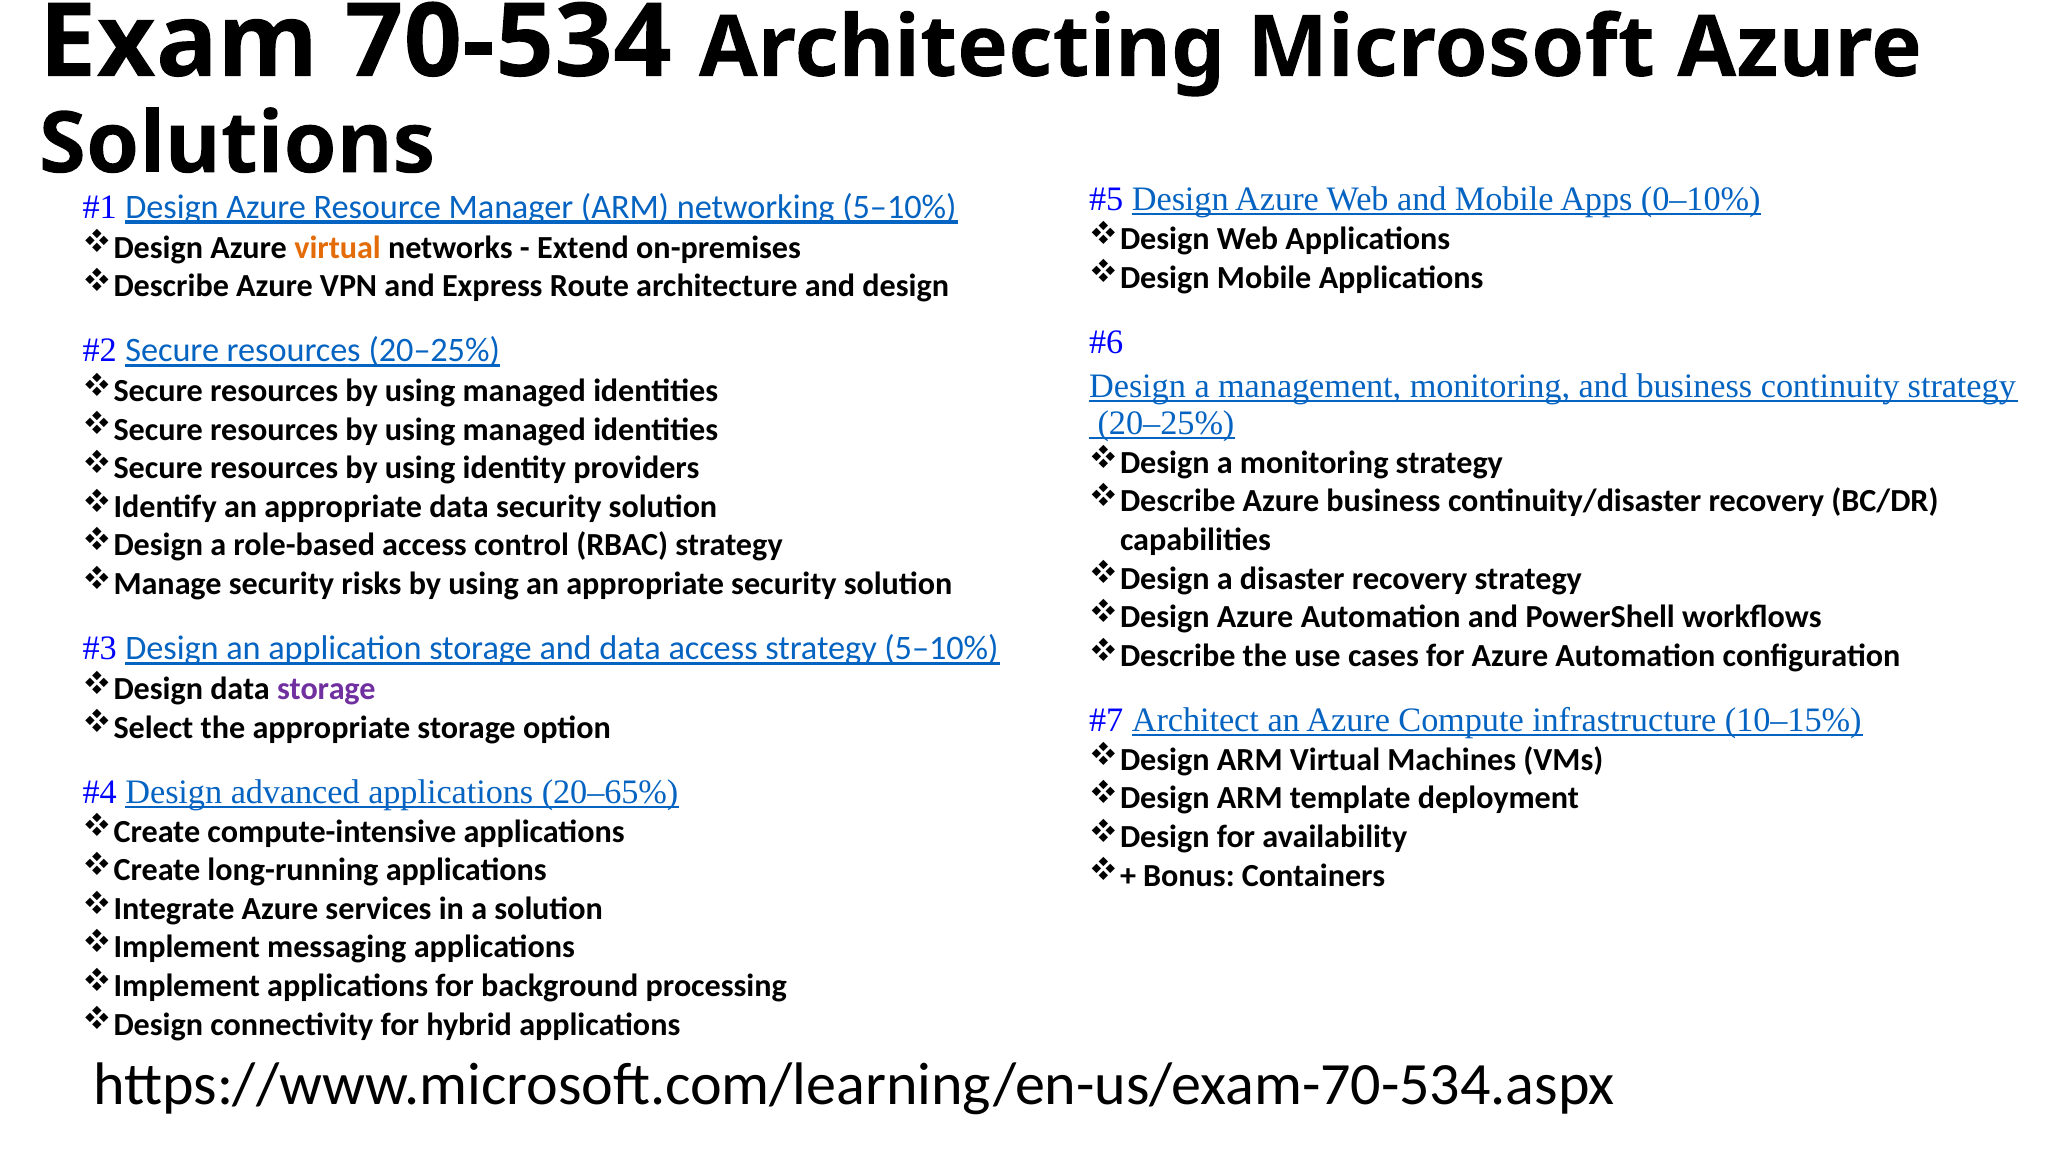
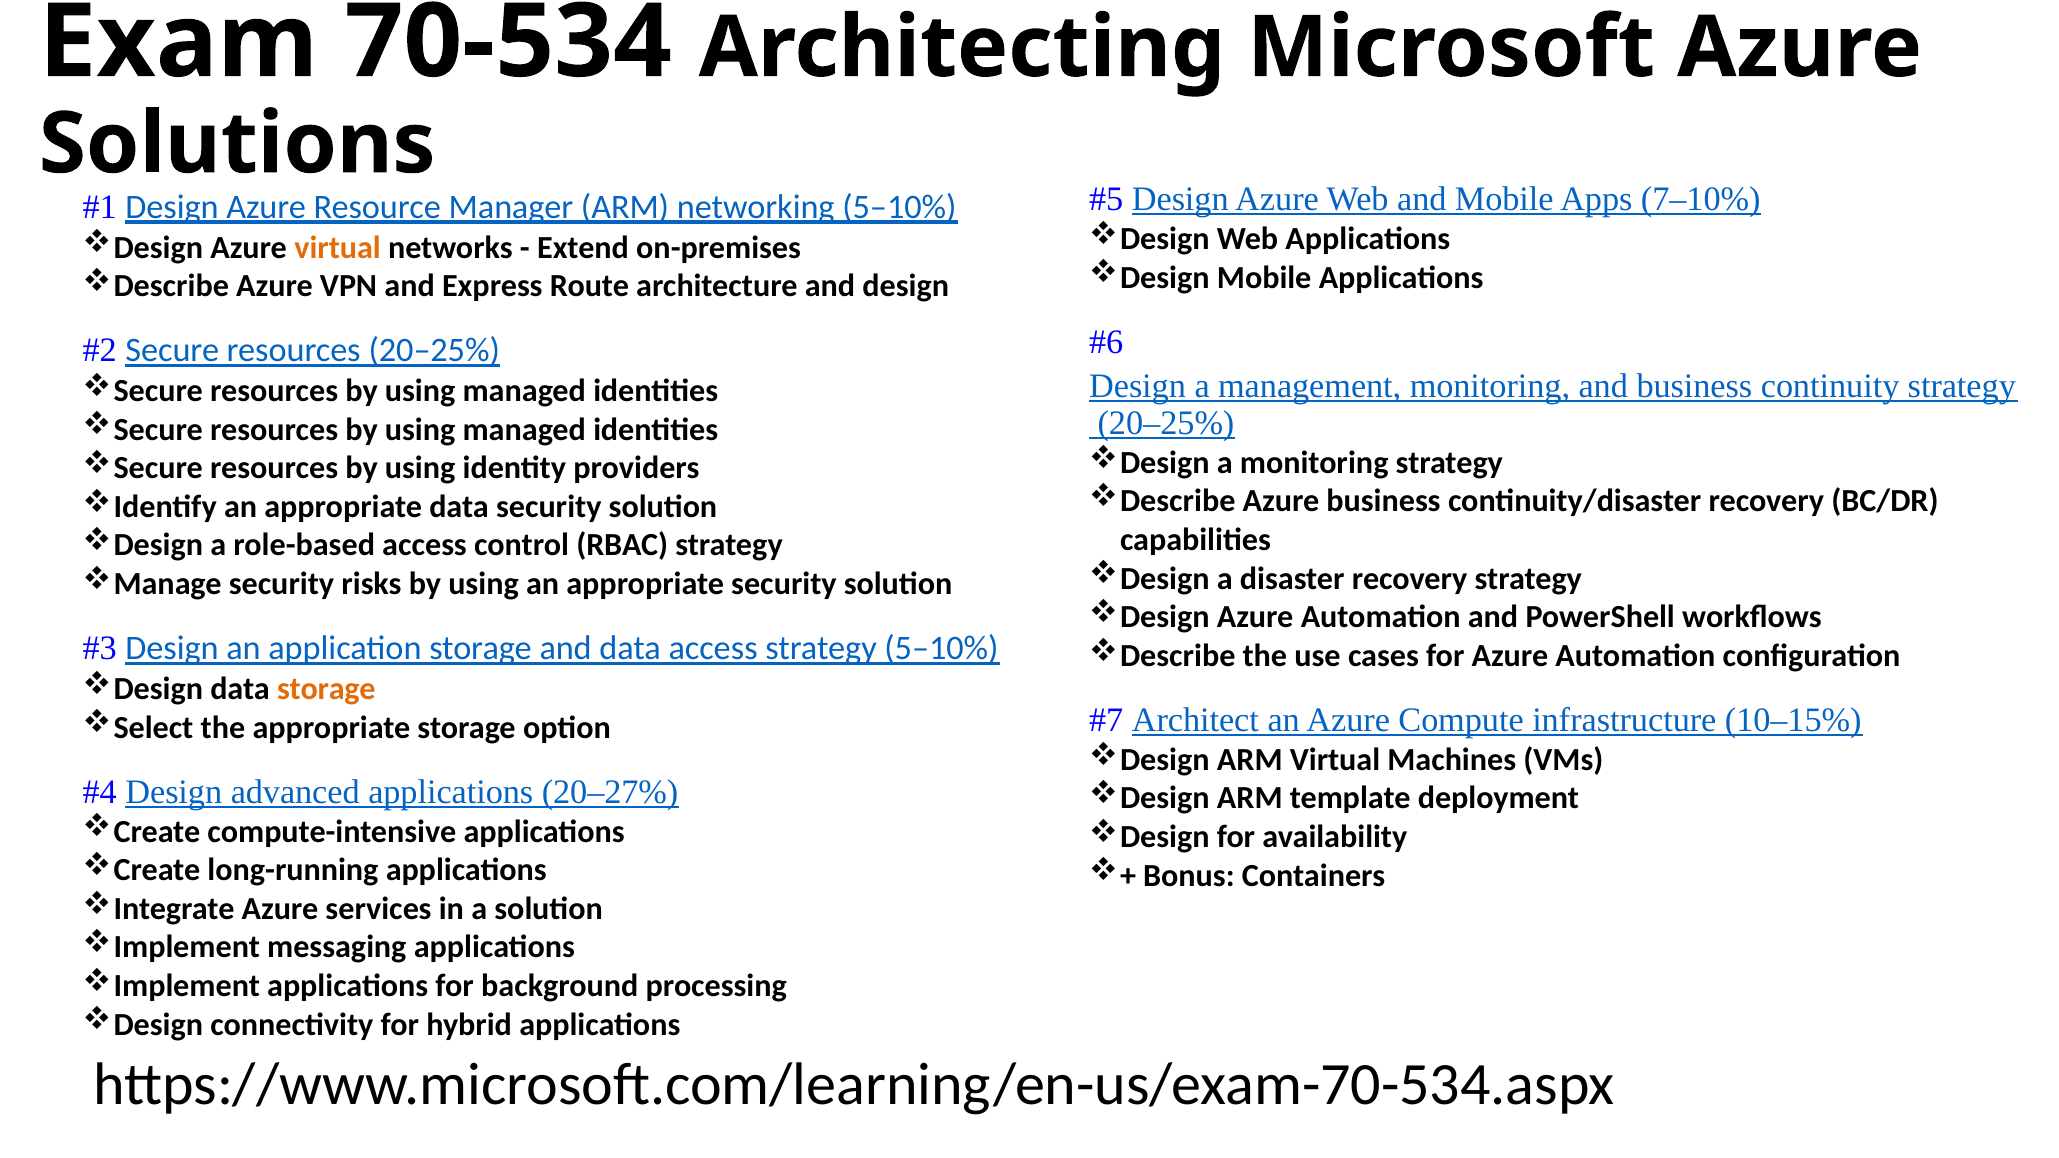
0–10%: 0–10% -> 7–10% (1701, 199)
storage colour: purple -> orange (326, 689)
20–65%: 20–65% -> 20–27% (610, 792)
